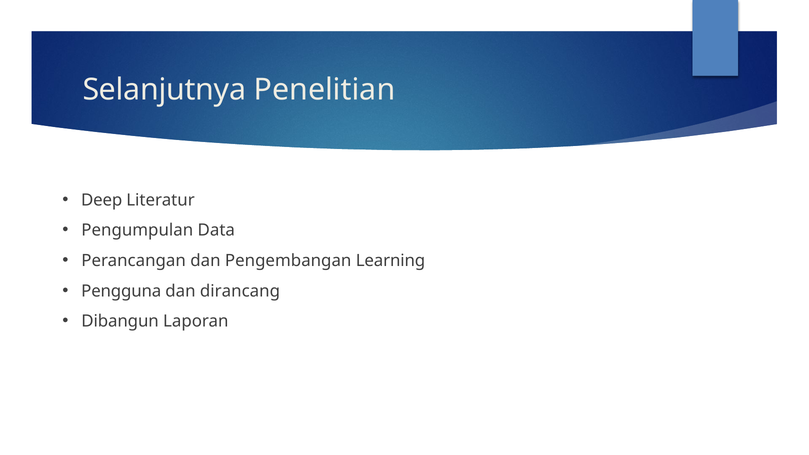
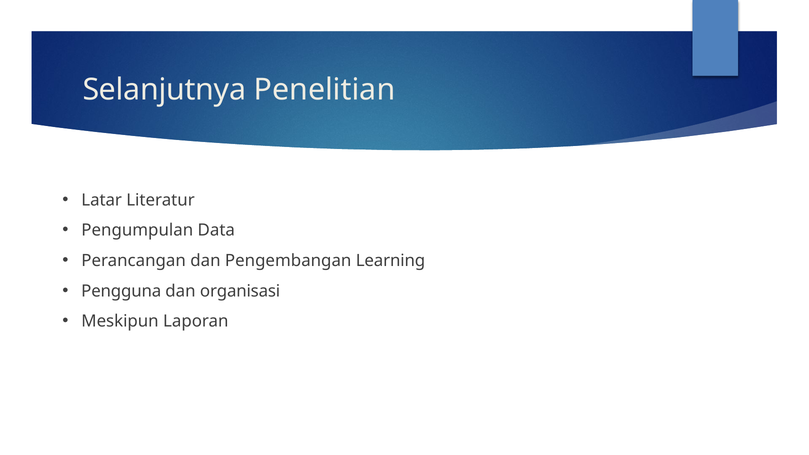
Deep: Deep -> Latar (102, 200)
dirancang: dirancang -> organisasi (240, 291)
Dibangun: Dibangun -> Meskipun (120, 321)
